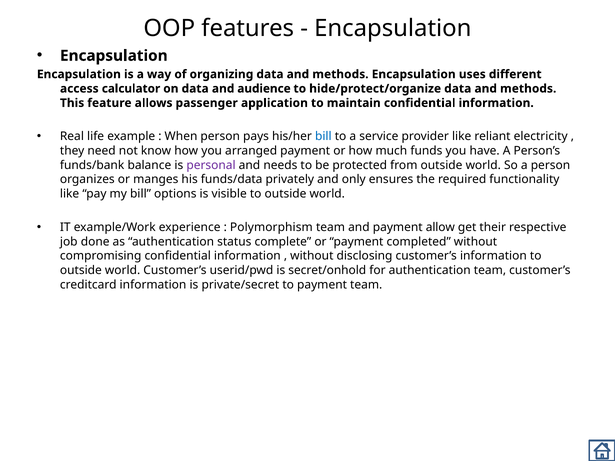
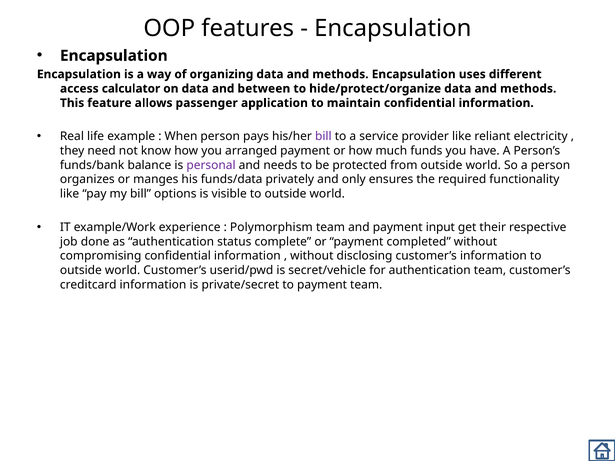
audience: audience -> between (264, 89)
bill colour: blue -> purple (323, 137)
allow: allow -> input (440, 227)
secret/onhold: secret/onhold -> secret/vehicle (327, 271)
